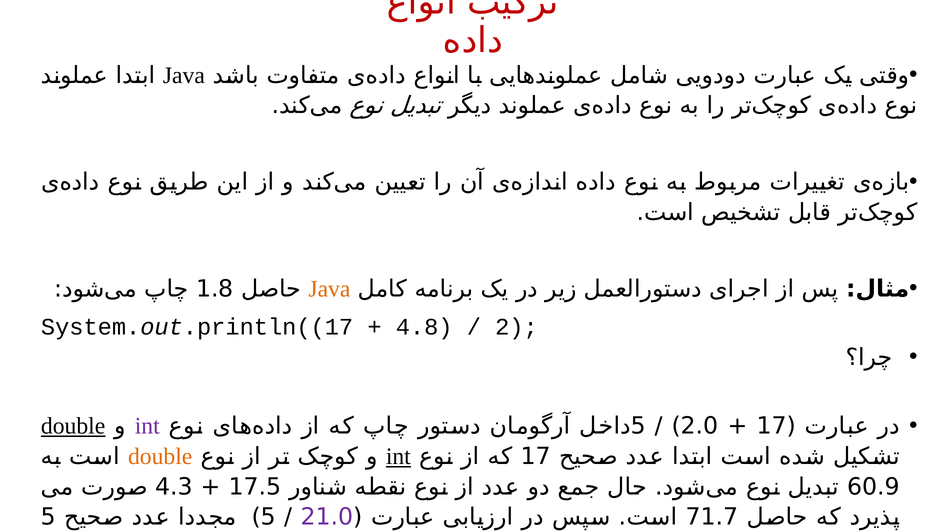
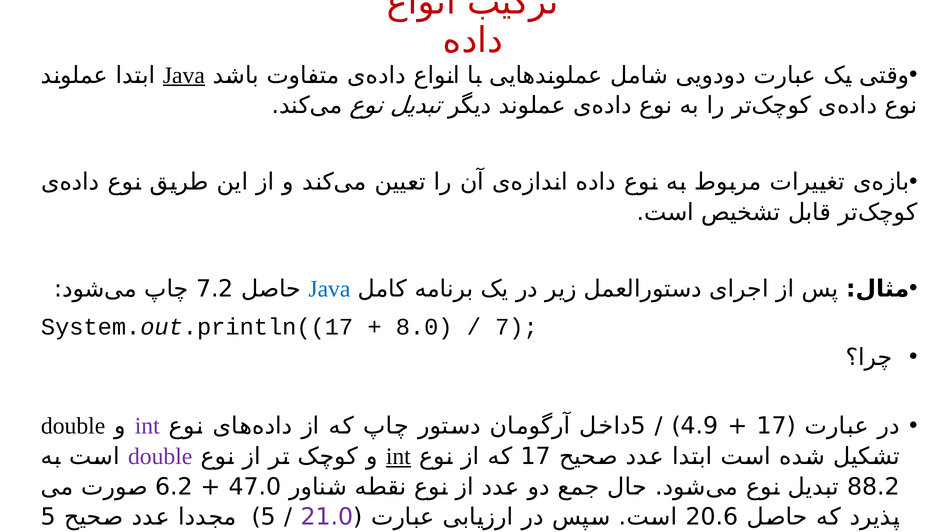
Java underline: none -> present (184, 75)
Java colour: orange -> blue (329, 289)
1.8: 1.8 -> 7.2 (215, 289)
4.8: 4.8 -> 8.0 (424, 327)
2: 2 -> 7 (516, 327)
double underline: present -> none (73, 426)
2.0: 2.0 -> 4.9 (700, 426)
double colour: orange -> purple (160, 457)
4.3: 4.3 -> 6.2 (174, 487)
17.5: 17.5 -> 47.0 (255, 487)
60.9: 60.9 -> 88.2 (873, 487)
71.7: 71.7 -> 20.6 (712, 517)
